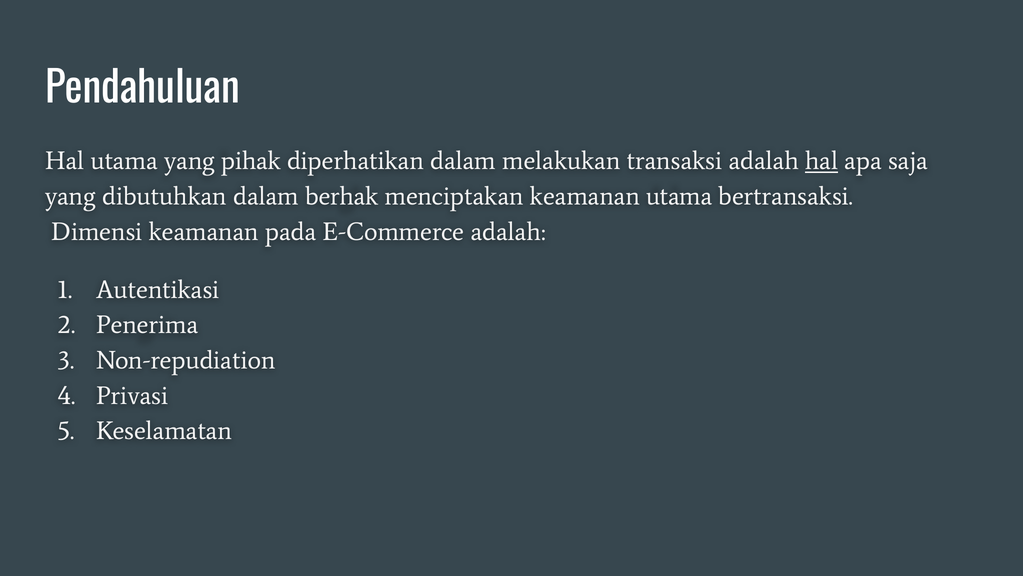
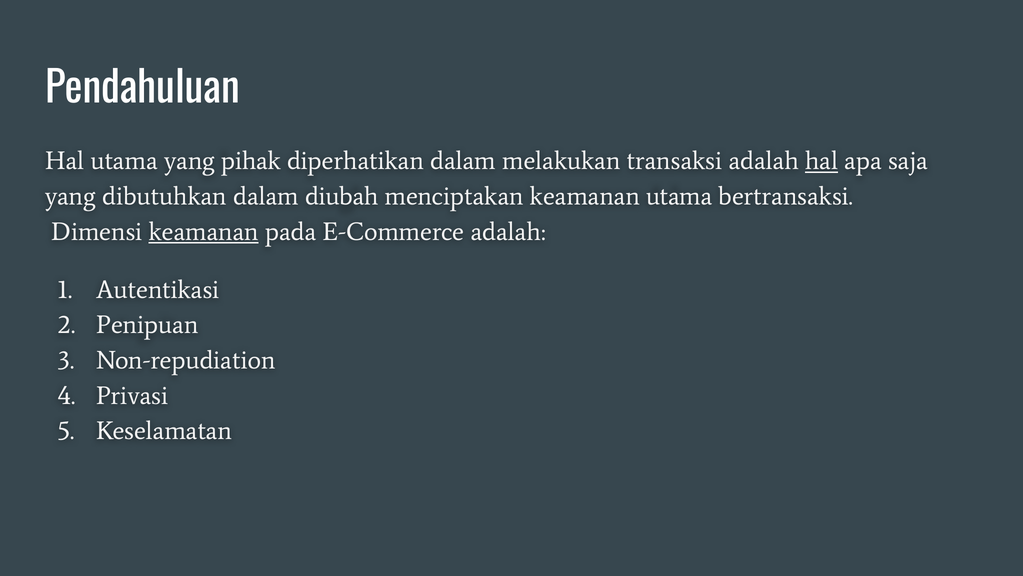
berhak: berhak -> diubah (342, 196)
keamanan underline: none -> present (204, 231)
Penerima: Penerima -> Penipuan (147, 325)
